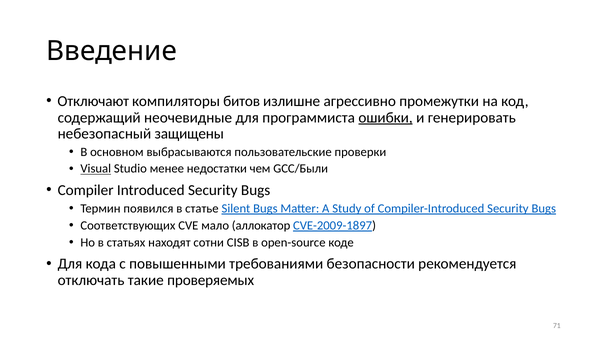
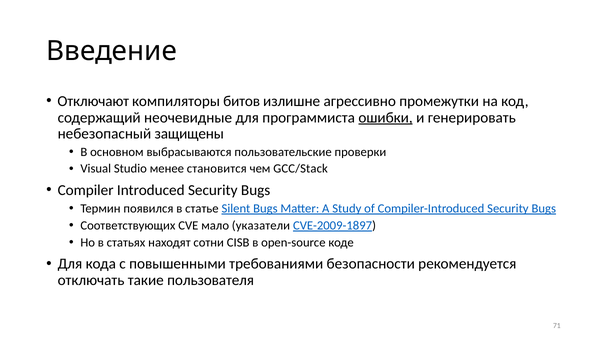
Visual underline: present -> none (96, 169)
недостатки: недостатки -> становится (217, 169)
GCC/Были: GCC/Были -> GCC/Stack (301, 169)
аллокатор: аллокатор -> указатели (261, 226)
проверяемых: проверяемых -> пользователя (211, 280)
